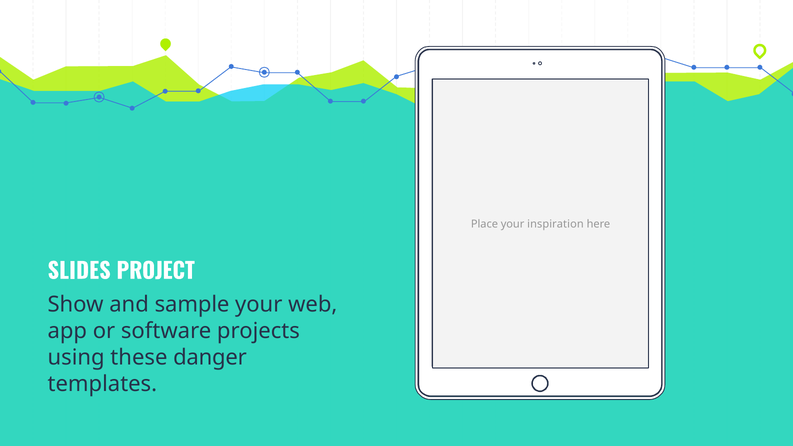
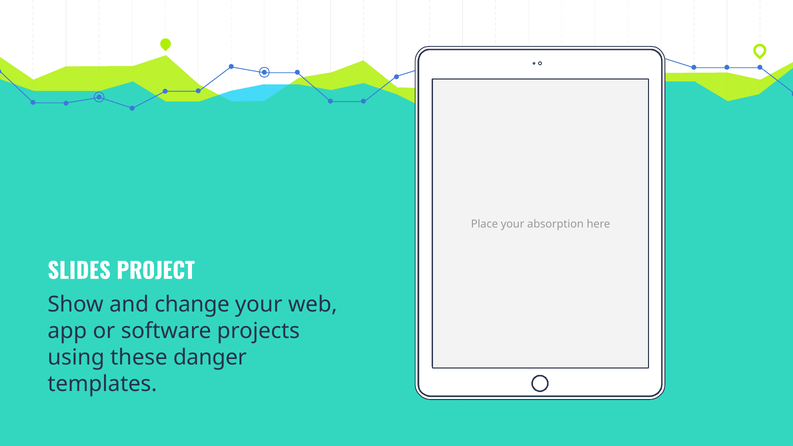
inspiration: inspiration -> absorption (555, 224)
sample: sample -> change (192, 305)
